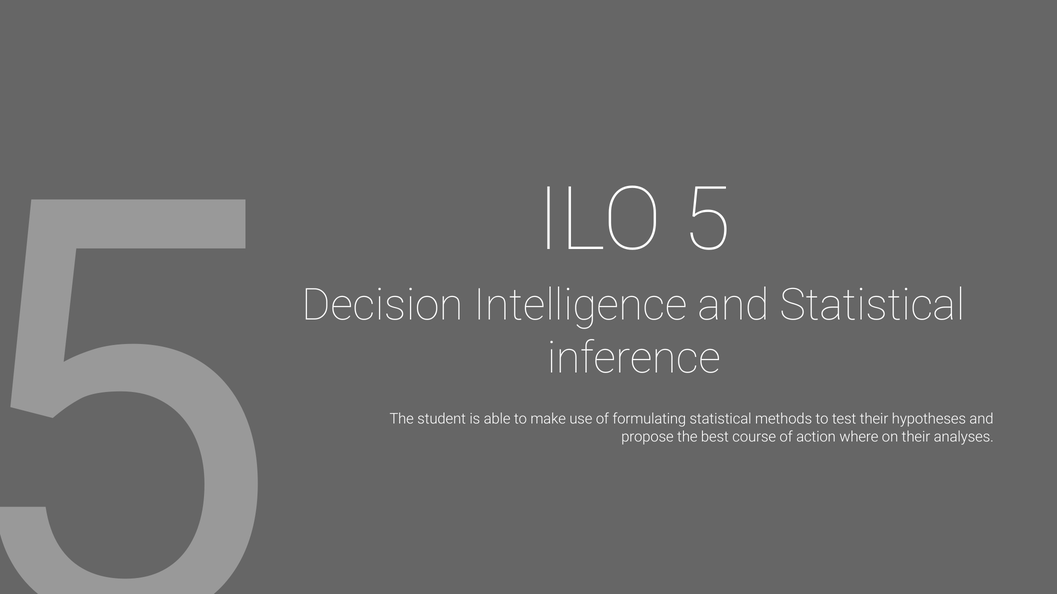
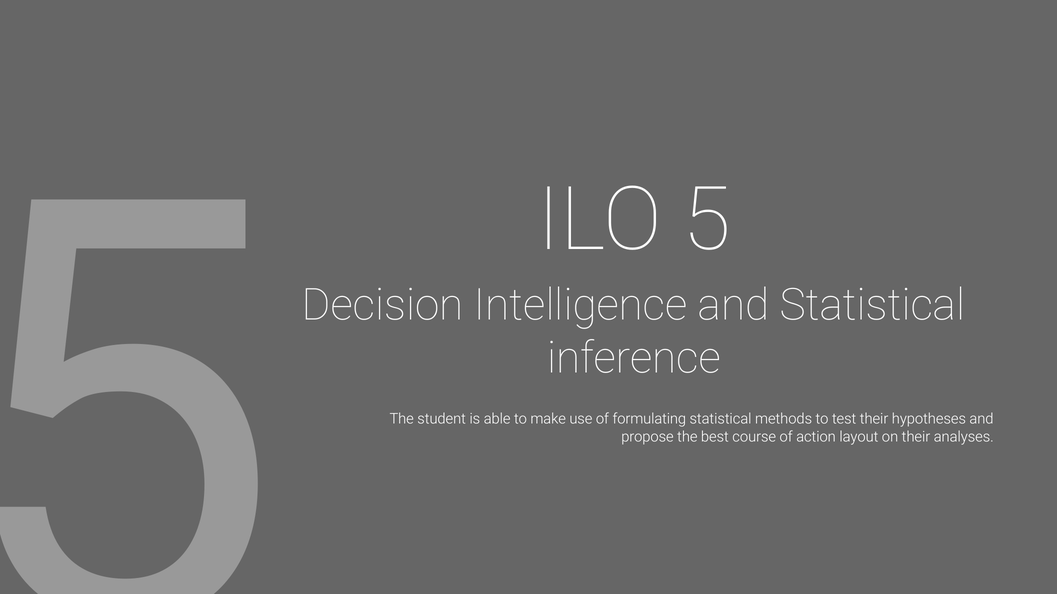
where: where -> layout (859, 437)
